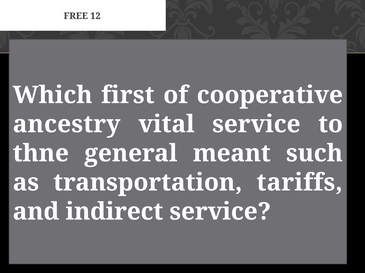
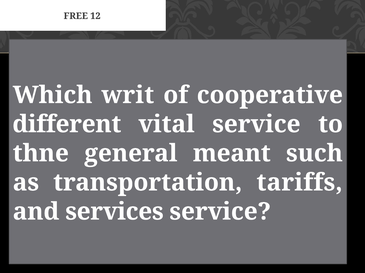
first: first -> writ (128, 95)
ancestry: ancestry -> different (67, 125)
indirect: indirect -> services (114, 212)
